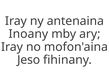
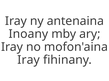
Jeso: Jeso -> Iray (29, 60)
